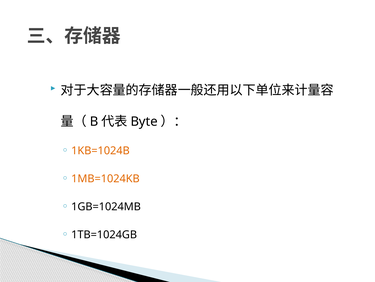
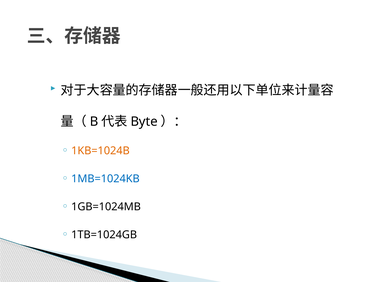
1MB=1024KB colour: orange -> blue (105, 178)
